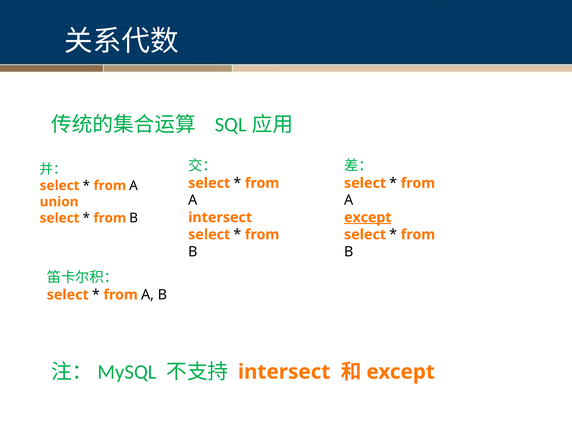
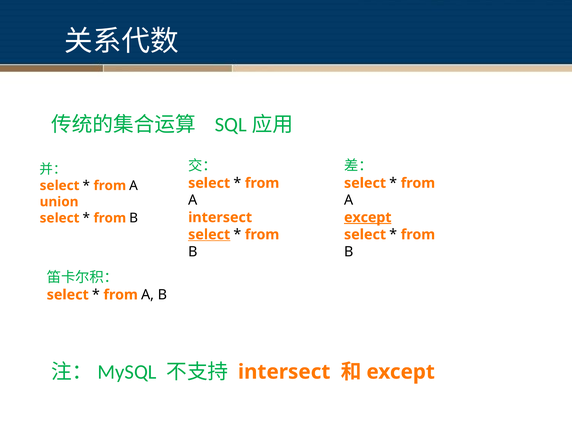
select underline: none -> present (209, 235)
